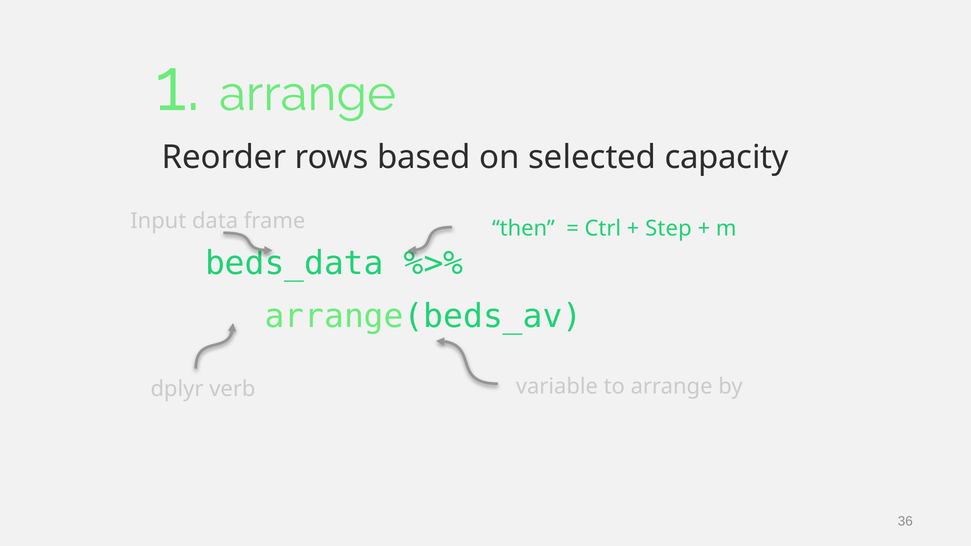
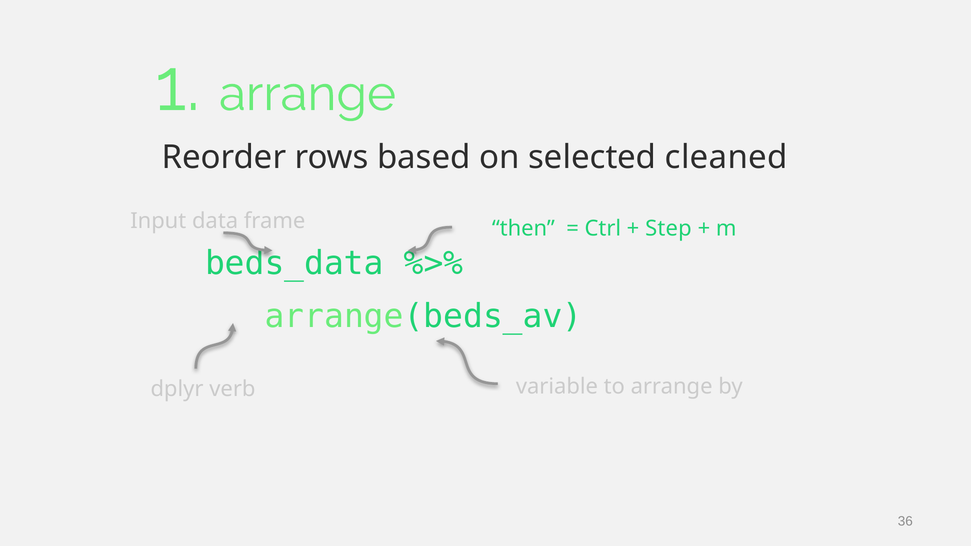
capacity: capacity -> cleaned (726, 157)
